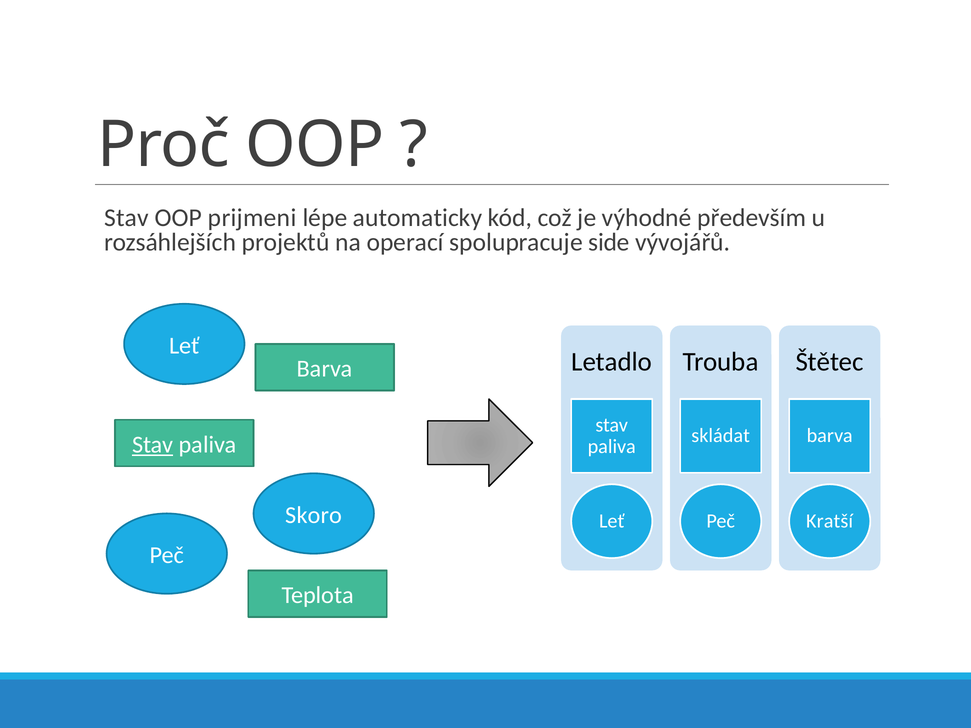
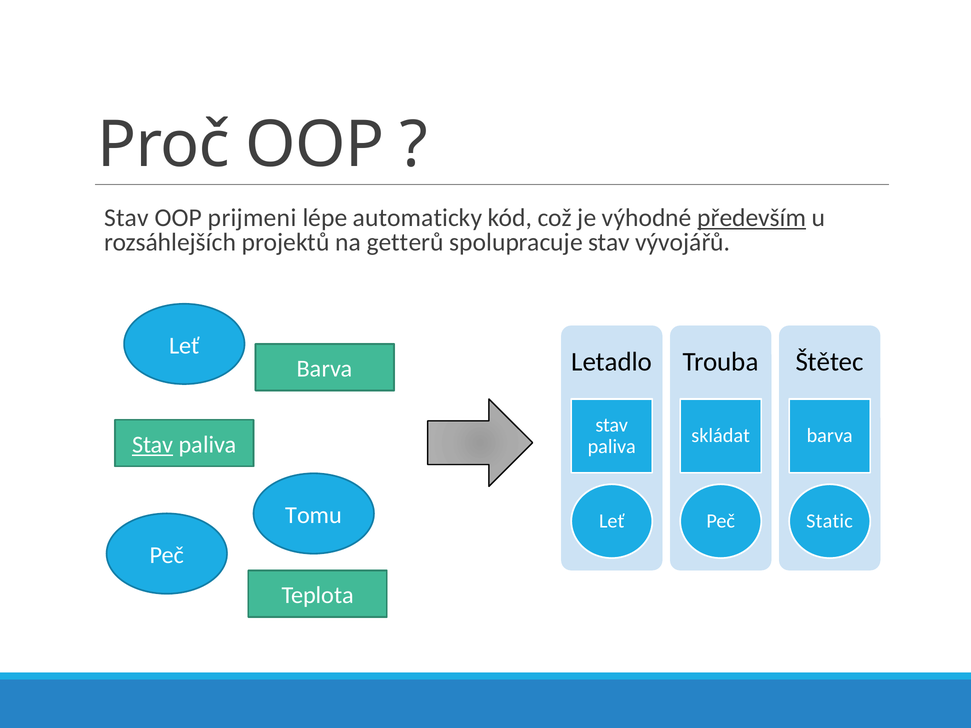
především underline: none -> present (752, 218)
operací: operací -> getterů (405, 243)
spolupracuje side: side -> stav (609, 243)
Skoro: Skoro -> Tomu (314, 515)
Kratší: Kratší -> Static (830, 521)
